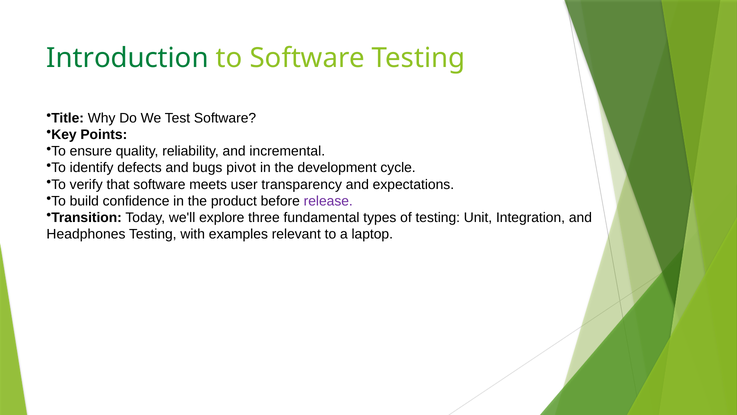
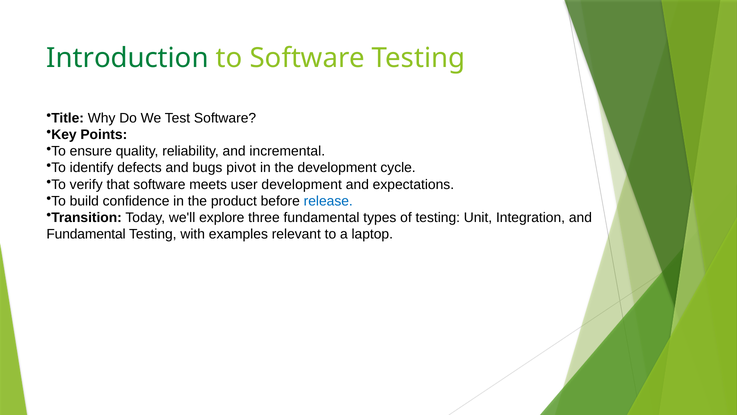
user transparency: transparency -> development (302, 184)
release colour: purple -> blue (328, 201)
Headphones: Headphones -> Fundamental (86, 234)
